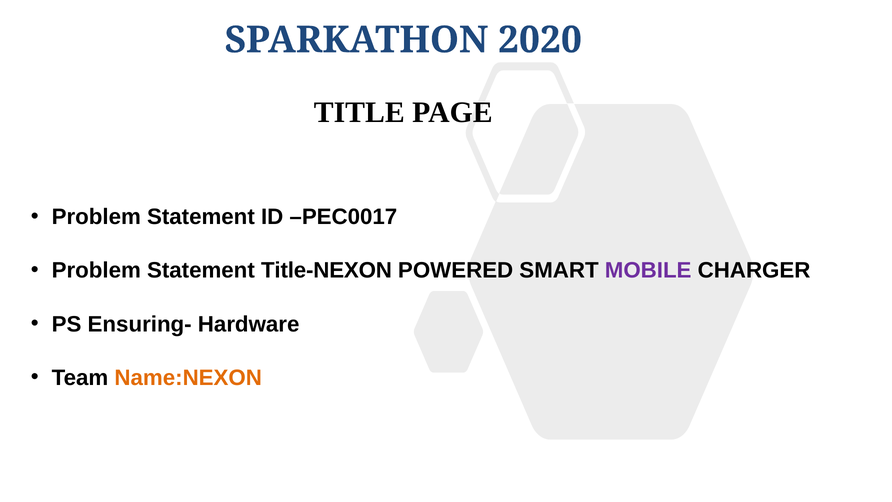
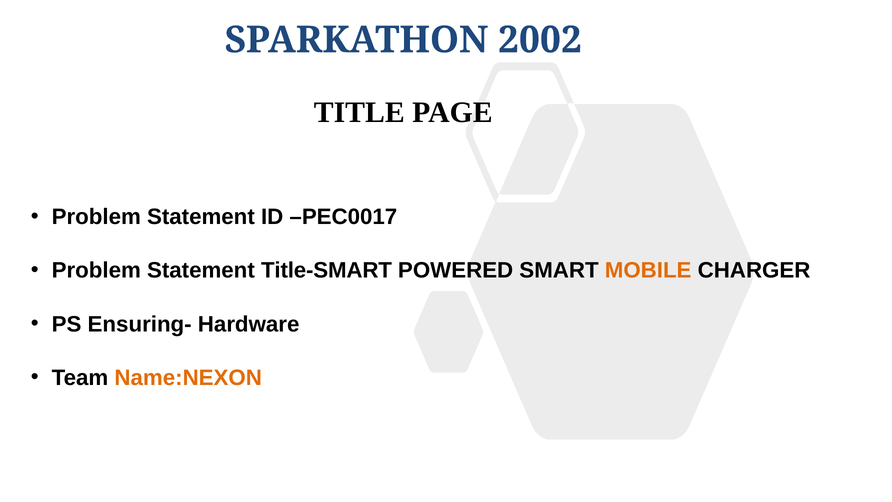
2020: 2020 -> 2002 (540, 40)
Title-NEXON: Title-NEXON -> Title-SMART (326, 270)
MOBILE colour: purple -> orange (648, 270)
